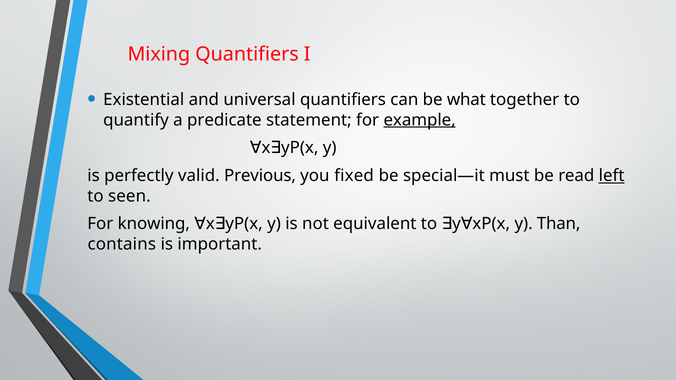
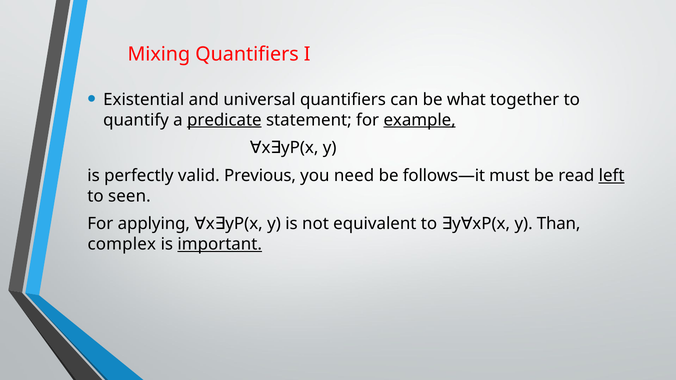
predicate underline: none -> present (224, 120)
fixed: fixed -> need (354, 176)
special—it: special—it -> follows—it (444, 176)
knowing: knowing -> applying (154, 224)
contains: contains -> complex (122, 244)
important underline: none -> present (220, 244)
